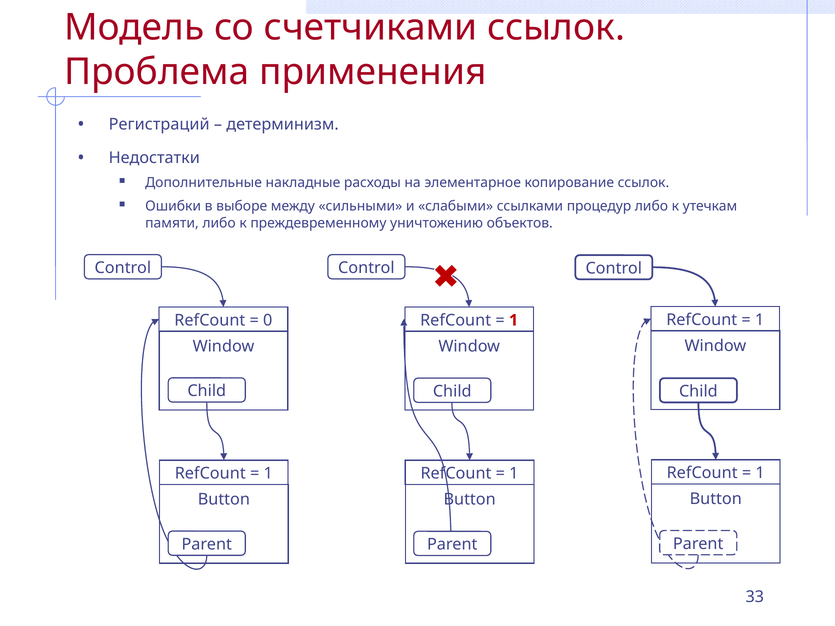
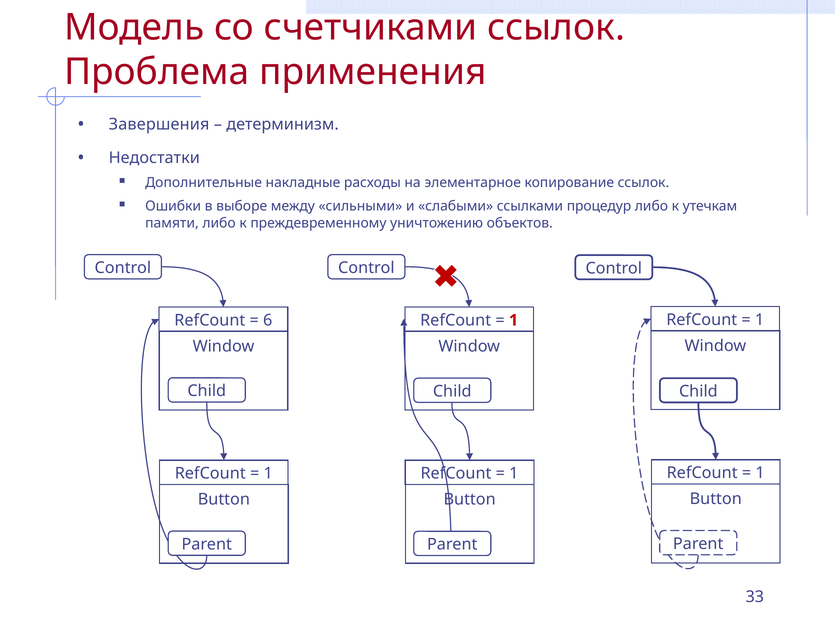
Регистраций: Регистраций -> Завершения (159, 124)
0: 0 -> 6 (268, 320)
